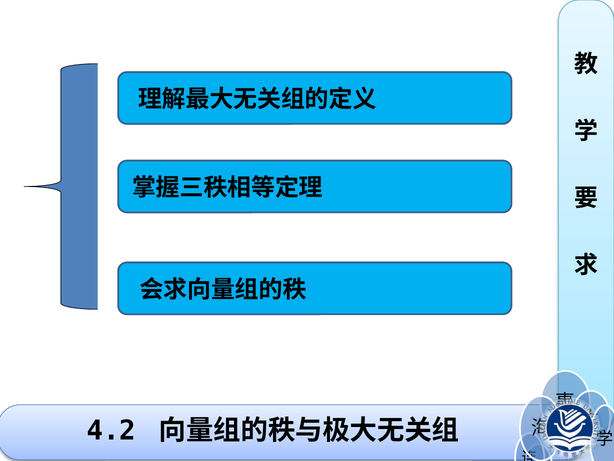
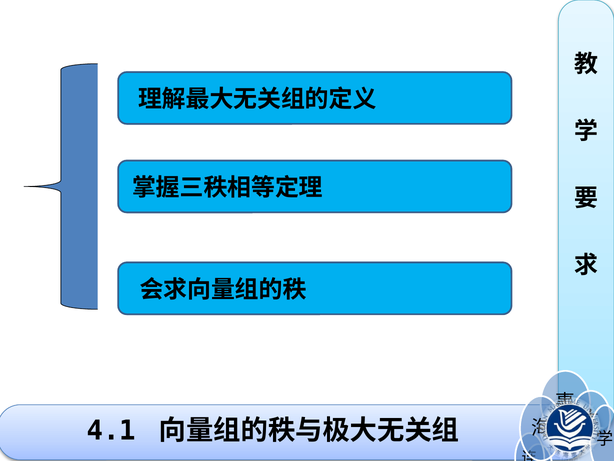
4.2: 4.2 -> 4.1 (111, 430)
